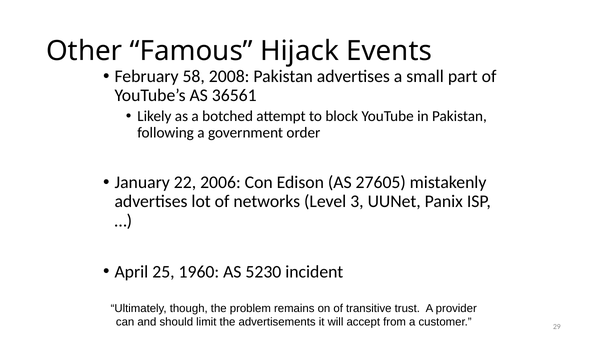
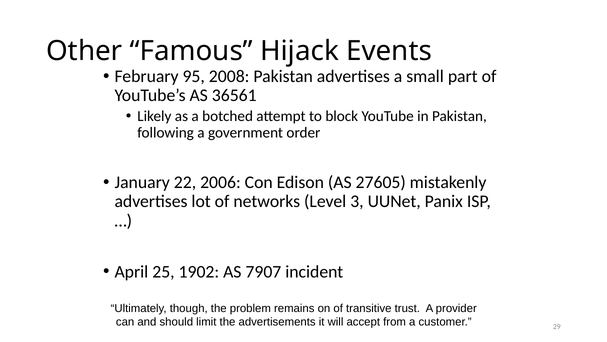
58: 58 -> 95 (194, 76)
1960: 1960 -> 1902 (199, 271)
5230: 5230 -> 7907 (263, 271)
